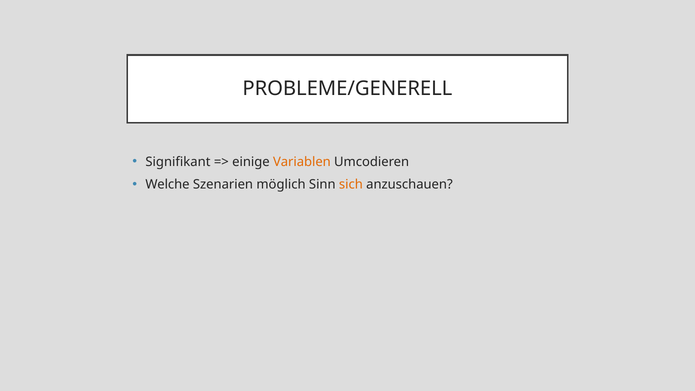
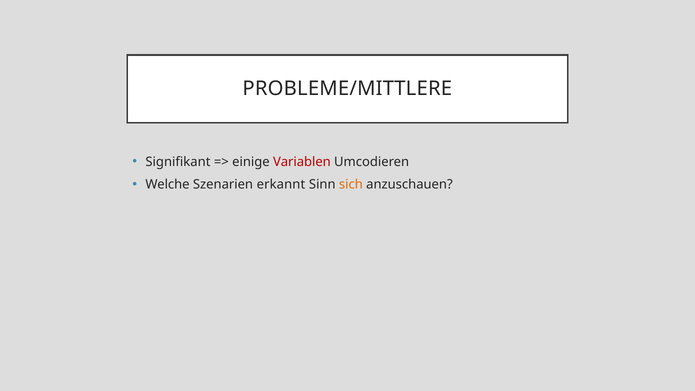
PROBLEME/GENERELL: PROBLEME/GENERELL -> PROBLEME/MITTLERE (347, 89)
Variablen colour: orange -> red (302, 162)
möglich: möglich -> erkannt (281, 185)
